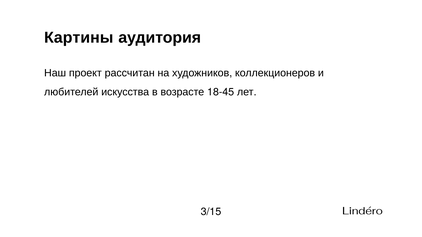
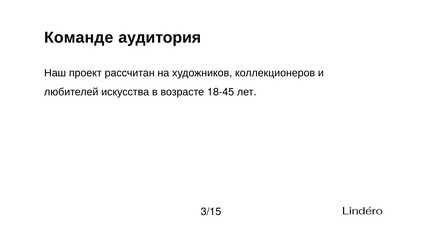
Картины: Картины -> Команде (79, 38)
